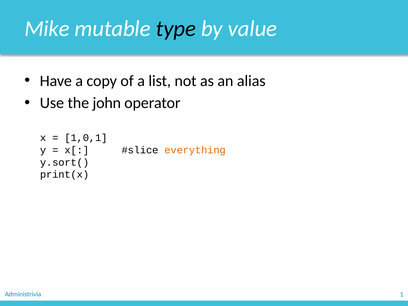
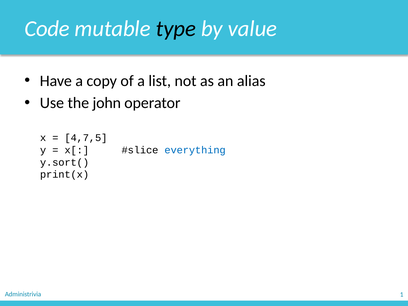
Mike: Mike -> Code (47, 29)
1,0,1: 1,0,1 -> 4,7,5 (86, 138)
everything colour: orange -> blue (195, 150)
